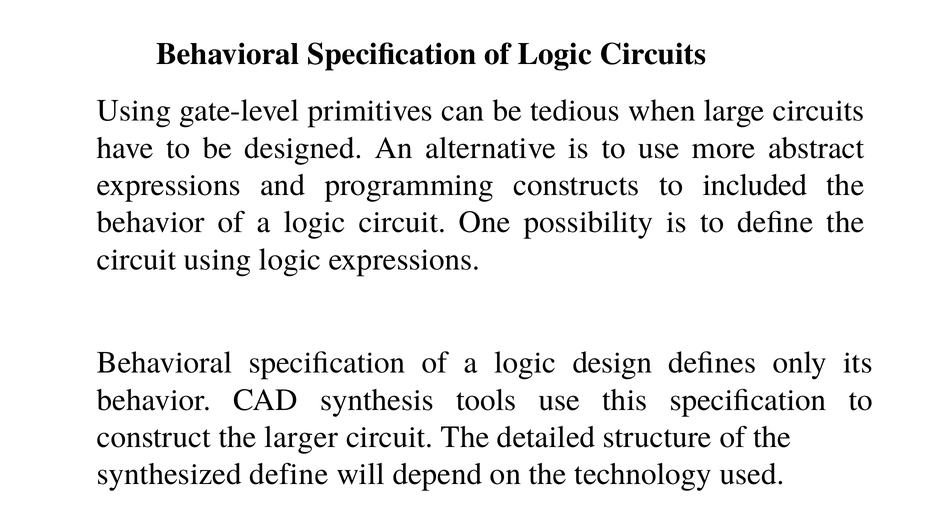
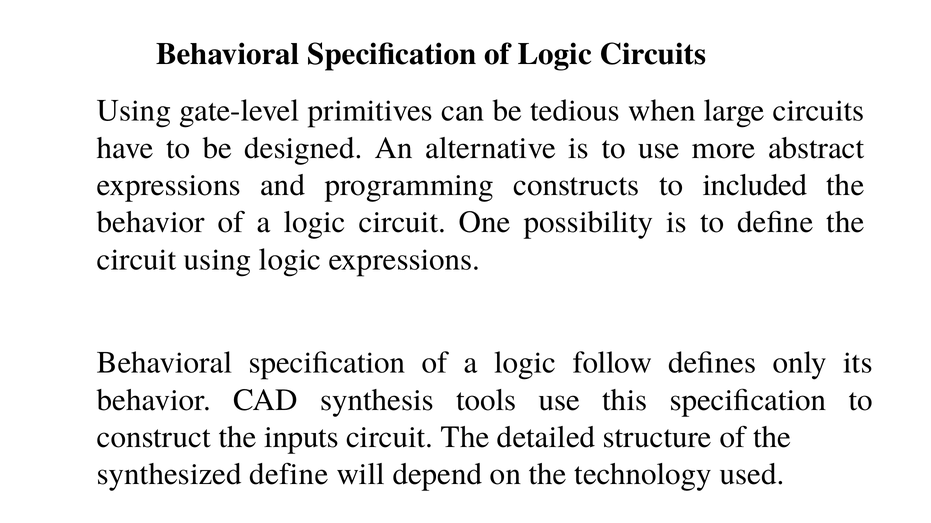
design: design -> follow (612, 363)
larger: larger -> inputs (302, 438)
